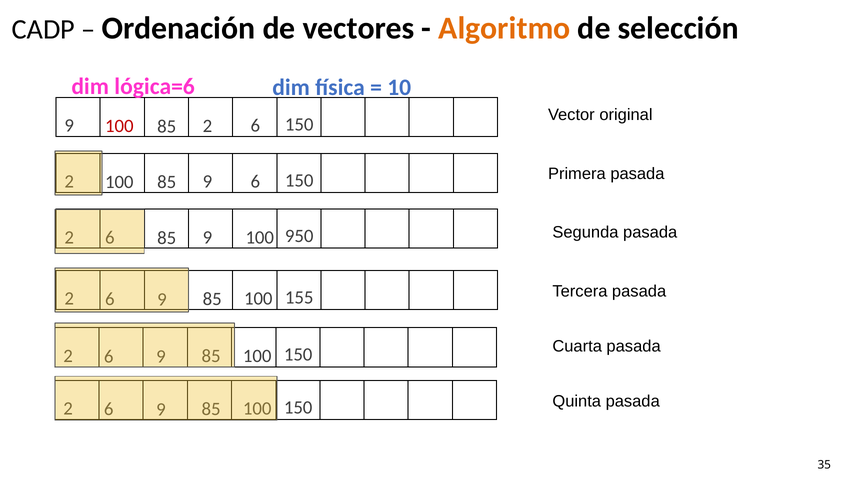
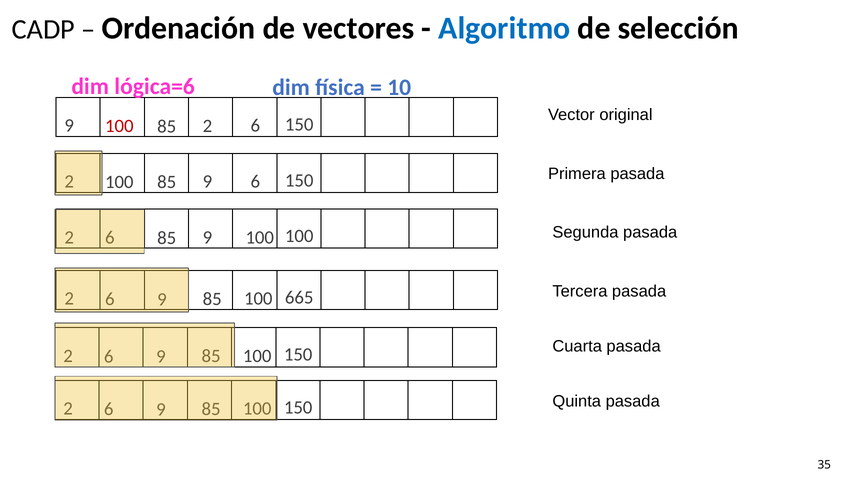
Algoritmo colour: orange -> blue (504, 28)
100 950: 950 -> 100 (299, 236)
155: 155 -> 665 (299, 297)
